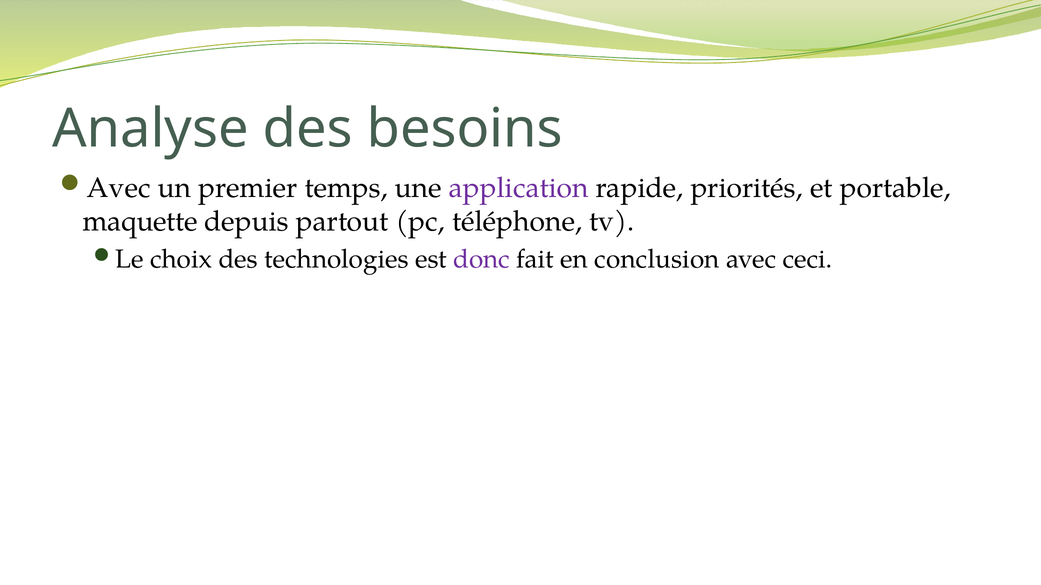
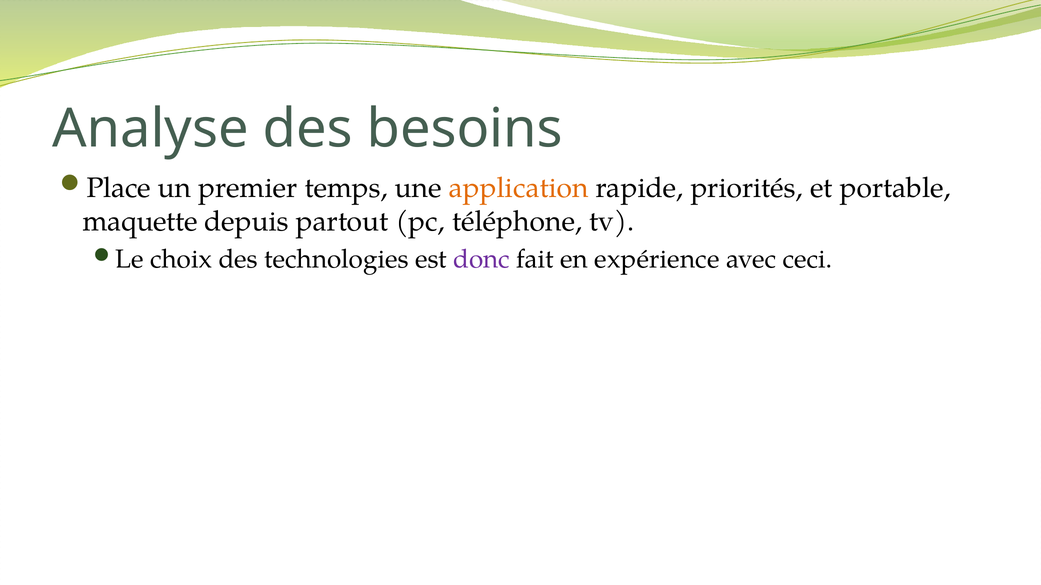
Avec: Avec -> Place (119, 188)
application colour: purple -> orange (519, 188)
conclusion: conclusion -> expérience (657, 259)
